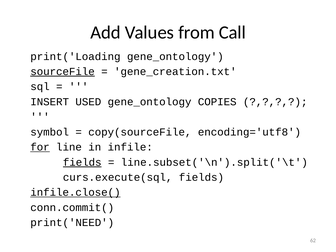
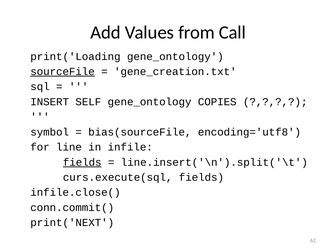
USED: USED -> SELF (88, 102)
copy(sourceFile: copy(sourceFile -> bias(sourceFile (140, 132)
for underline: present -> none (40, 147)
line.subset('\n').split('\t: line.subset('\n').split('\t -> line.insert('\n').split('\t (214, 162)
infile.close( underline: present -> none (75, 192)
print('NEED: print('NEED -> print('NEXT (72, 223)
